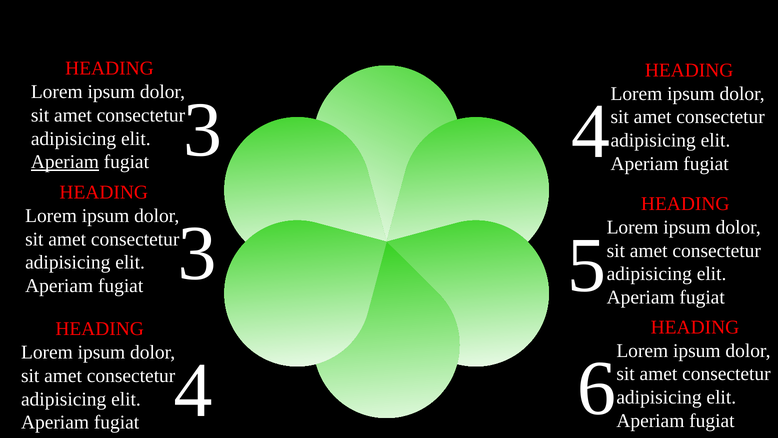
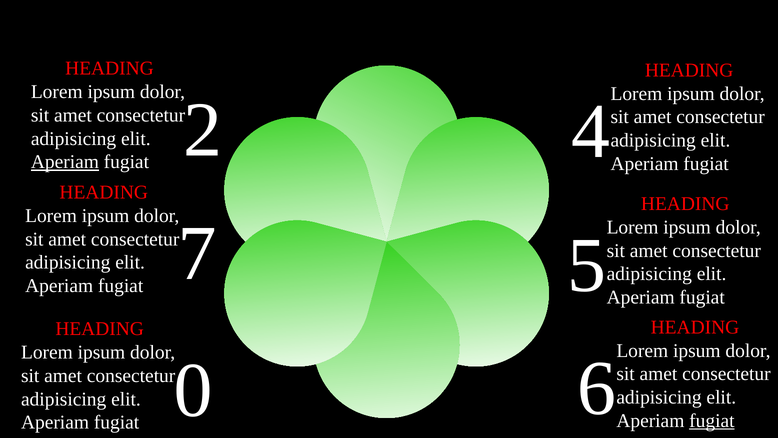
3: 3 -> 2 (203, 130)
3: 3 -> 7 (197, 253)
fugiat underline: none -> present (712, 420)
4: 4 -> 0 (193, 390)
